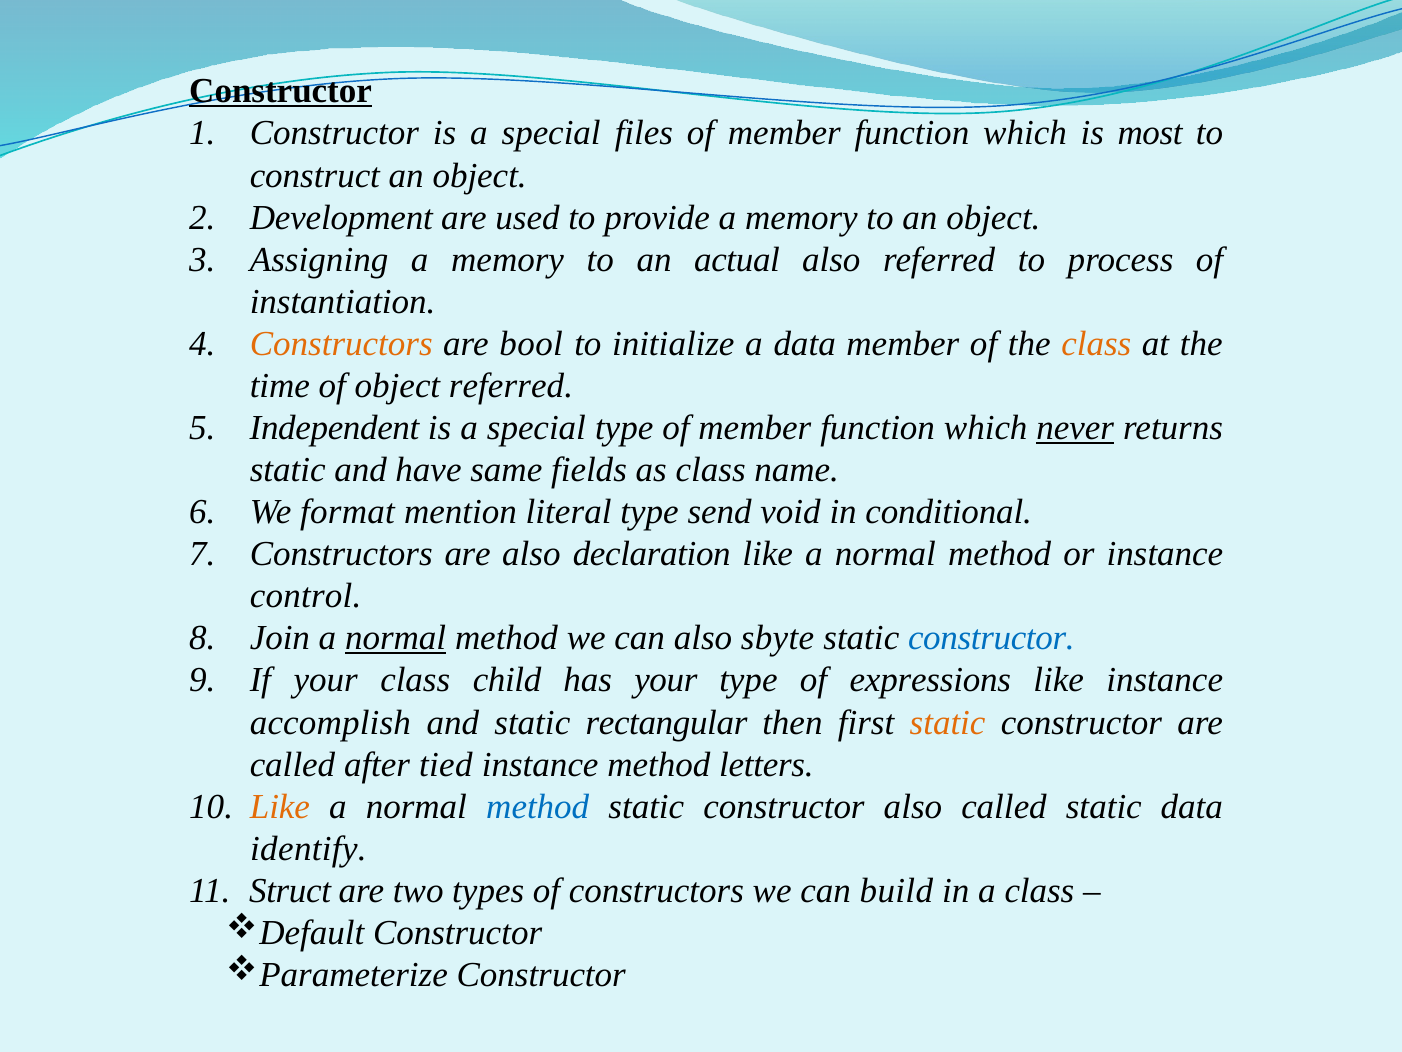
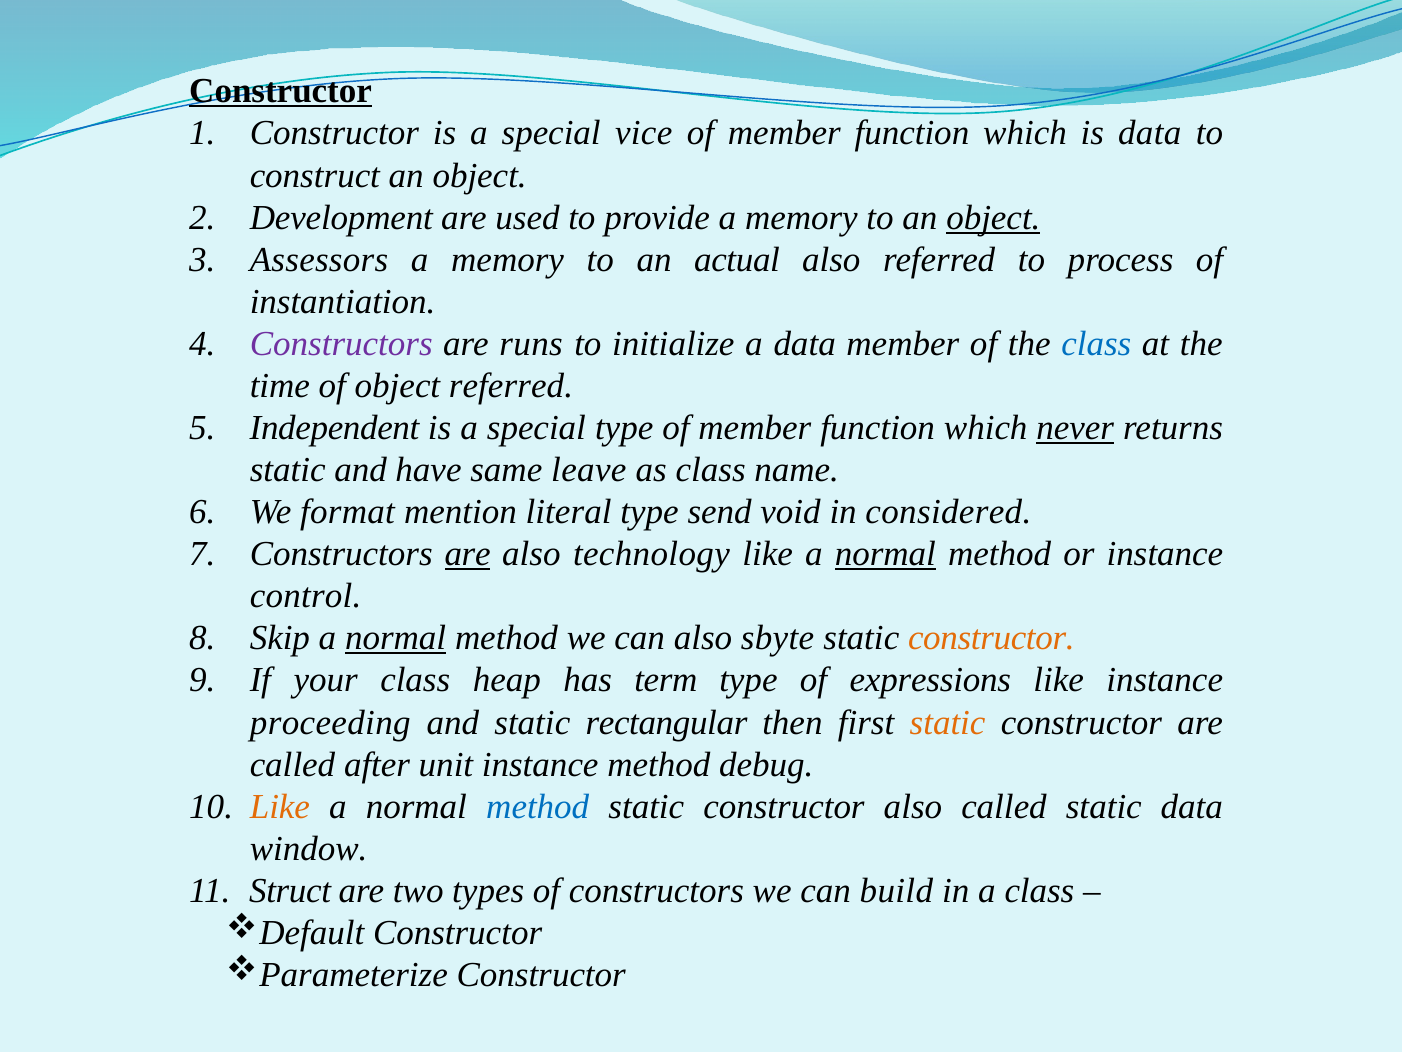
files: files -> vice (644, 133)
is most: most -> data (1150, 133)
object underline: none -> present (993, 217)
Assigning: Assigning -> Assessors (319, 260)
Constructors colour: orange -> purple (341, 344)
bool: bool -> runs (531, 344)
class colour: orange -> blue (1096, 344)
fields: fields -> leave (589, 470)
conditional: conditional -> considered (948, 512)
are underline: none -> present (468, 554)
declaration: declaration -> technology (651, 554)
normal underline: none -> present (885, 554)
Join: Join -> Skip (280, 638)
constructor colour: blue -> orange (991, 638)
child: child -> heap (507, 680)
has your: your -> term (666, 680)
accomplish: accomplish -> proceeding (330, 722)
tied: tied -> unit (446, 764)
letters: letters -> debug (766, 764)
identify: identify -> window (309, 848)
